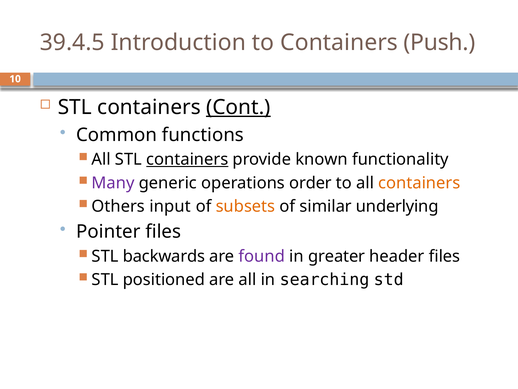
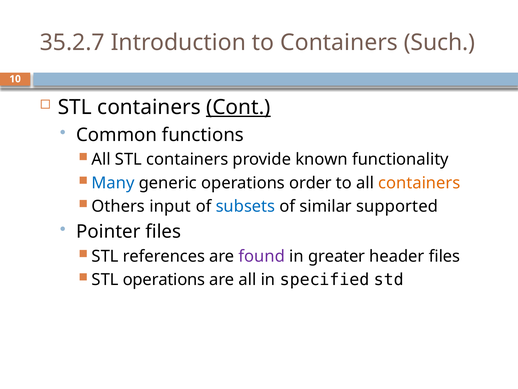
39.4.5: 39.4.5 -> 35.2.7 (72, 43)
Push: Push -> Such (439, 43)
containers underline: present -> none (187, 159)
Many colour: purple -> blue (113, 183)
subsets colour: orange -> blue (245, 206)
underlying: underlying -> supported (397, 206)
backwards: backwards -> references (164, 256)
STL positioned: positioned -> operations (164, 279)
searching: searching -> specified (325, 279)
